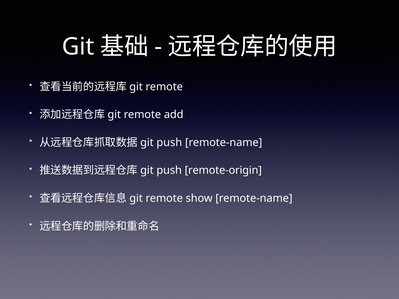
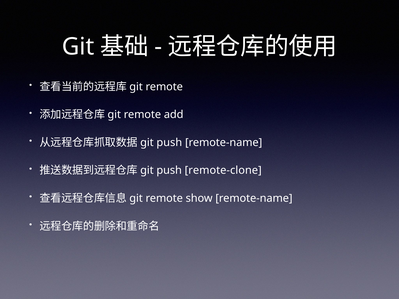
remote-origin: remote-origin -> remote-clone (223, 171)
